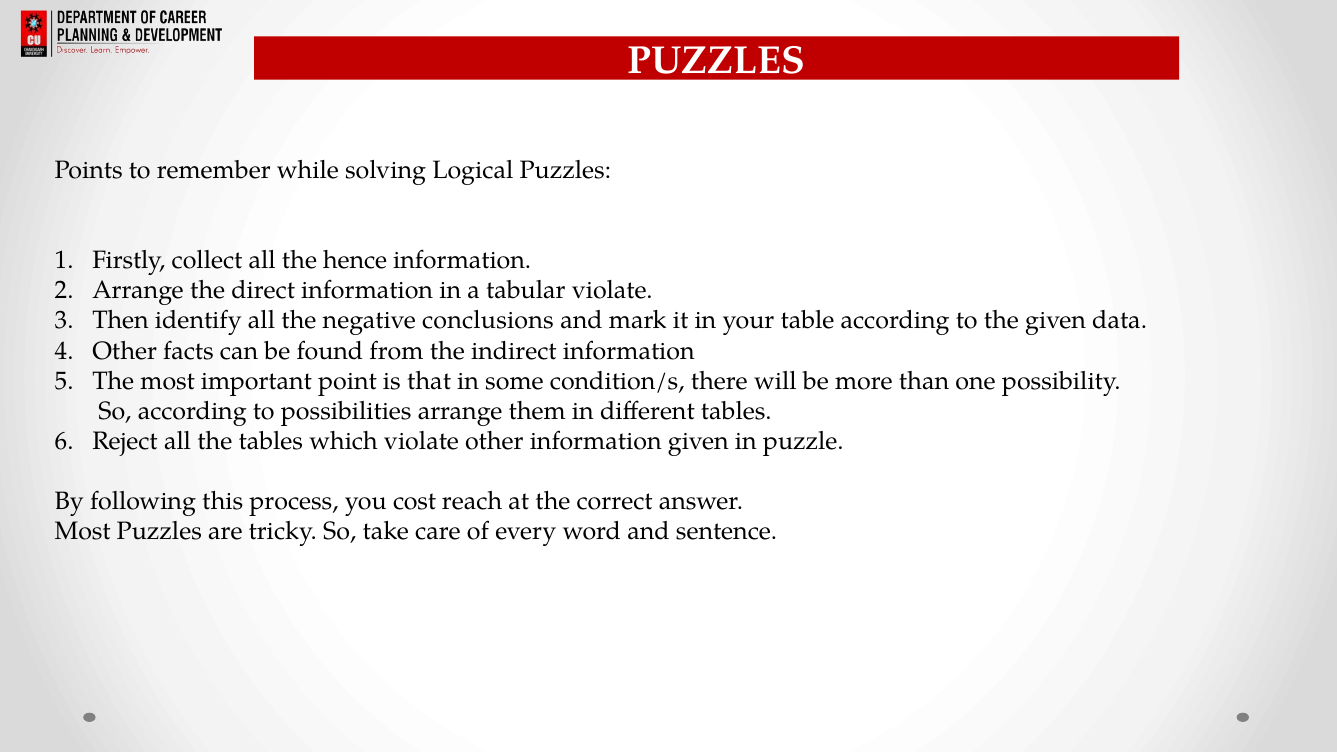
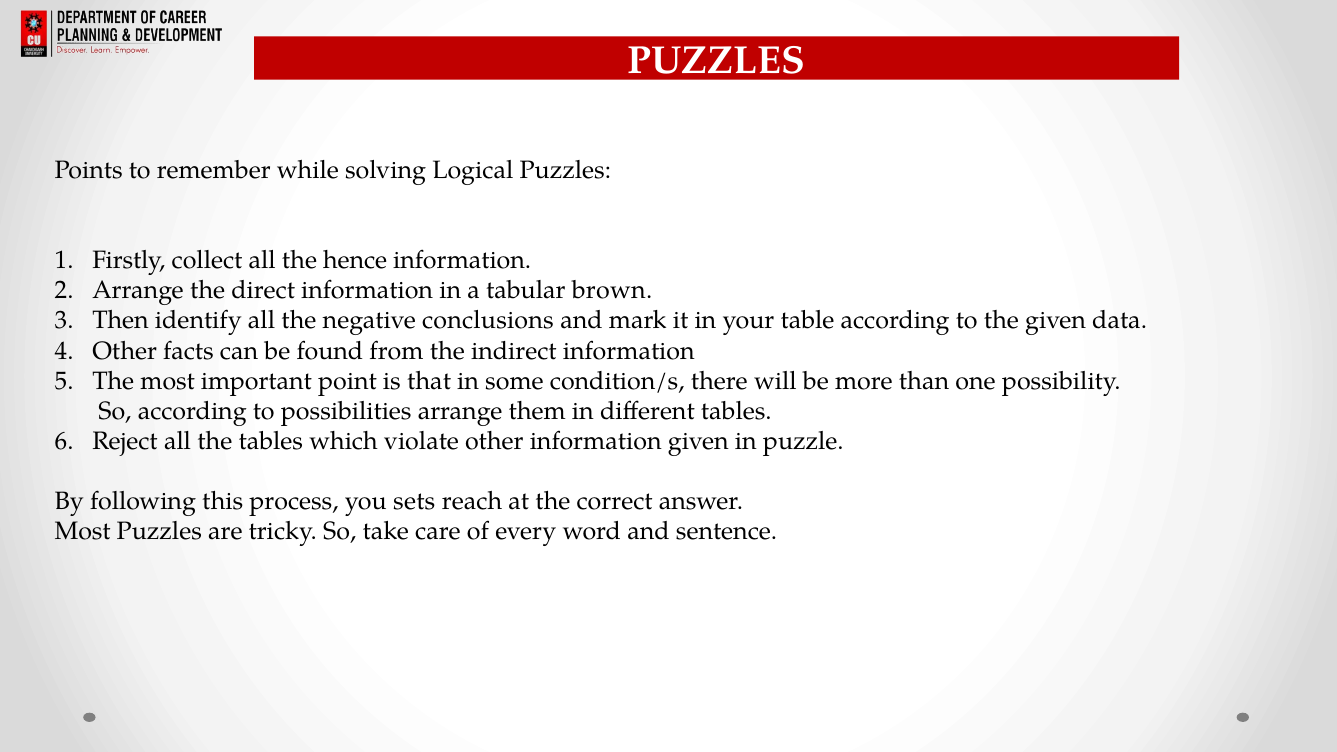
tabular violate: violate -> brown (612, 291)
cost: cost -> sets (414, 501)
